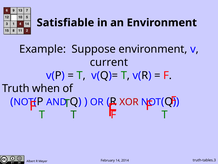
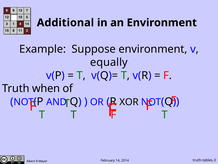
Satisfiable: Satisfiable -> Additional (65, 23)
current: current -> equally (109, 62)
XOR colour: red -> black (129, 102)
